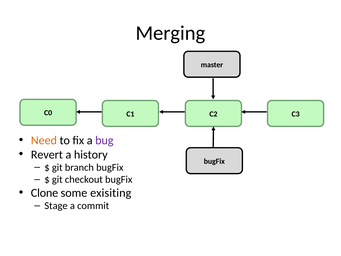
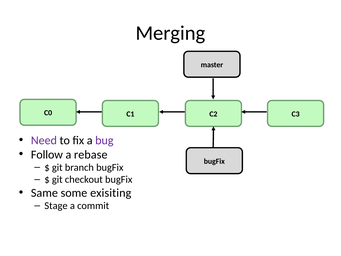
Need colour: orange -> purple (44, 140)
Revert: Revert -> Follow (47, 154)
history: history -> rebase (91, 154)
Clone: Clone -> Same (44, 192)
